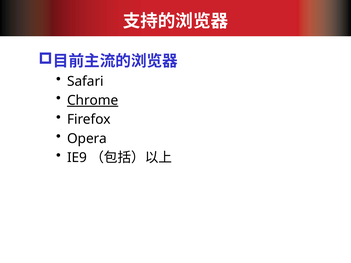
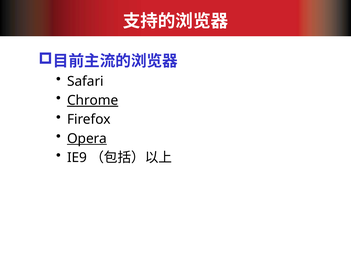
Opera underline: none -> present (87, 139)
